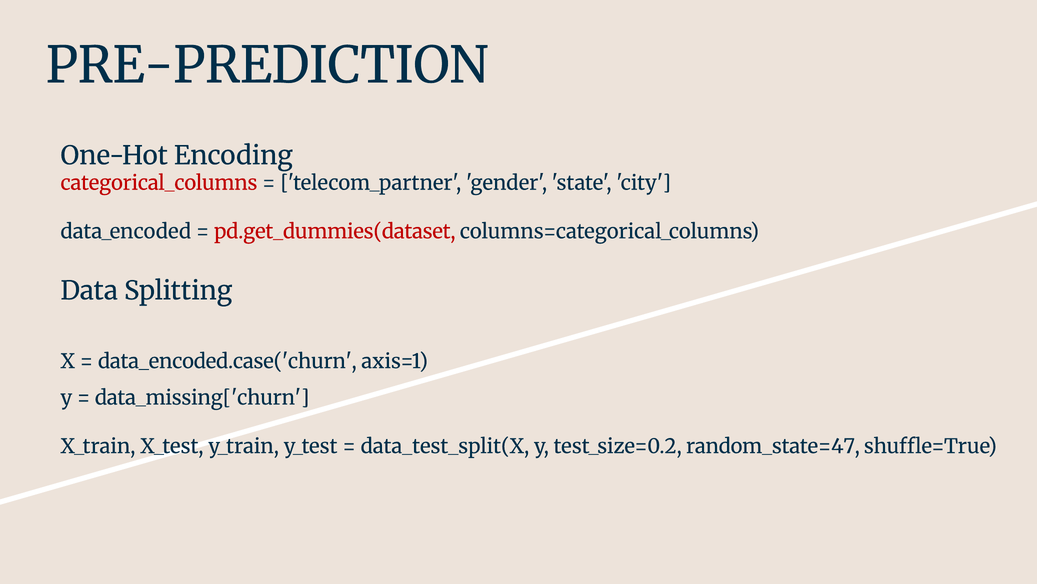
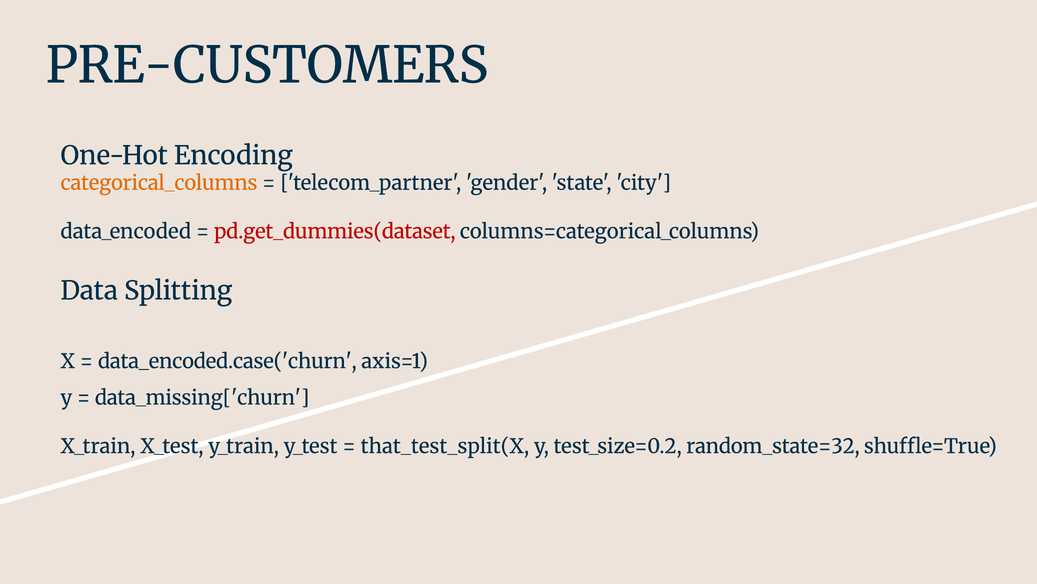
PRE-PREDICTION: PRE-PREDICTION -> PRE-CUSTOMERS (267, 66)
categorical_columns colour: red -> orange (159, 183)
data_test_split(X: data_test_split(X -> that_test_split(X (445, 446)
random_state=47: random_state=47 -> random_state=32 (773, 446)
